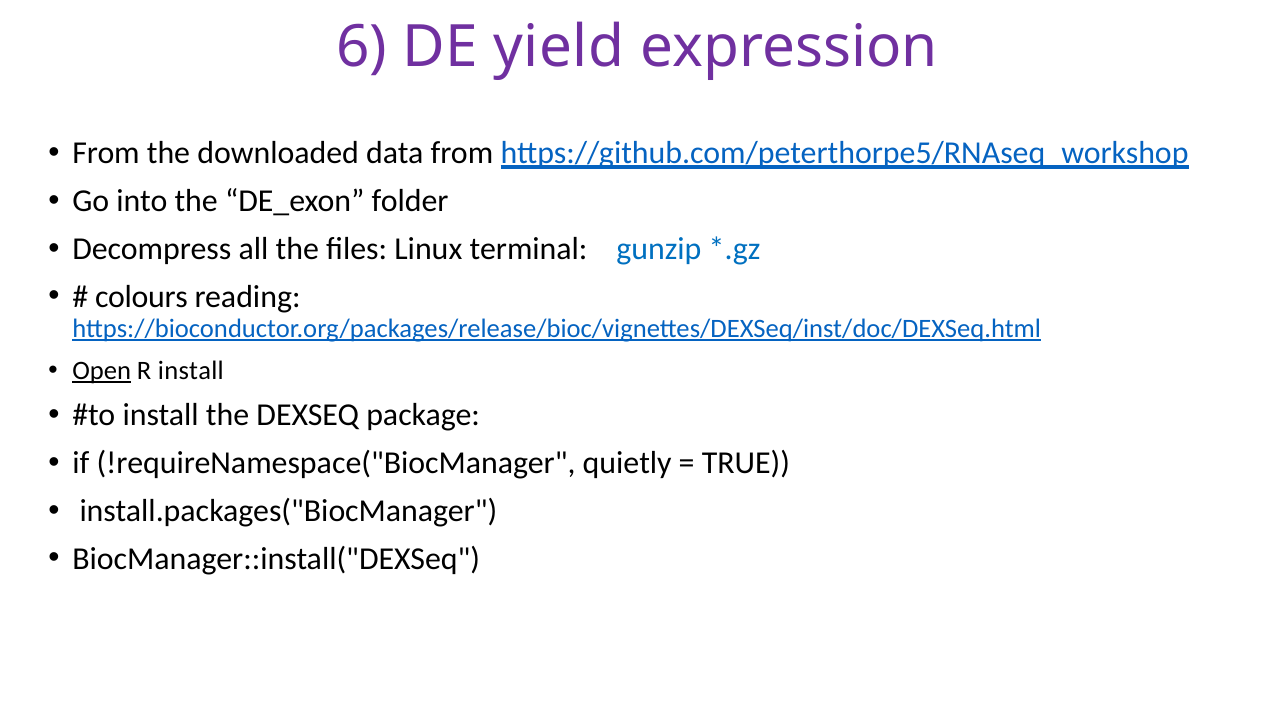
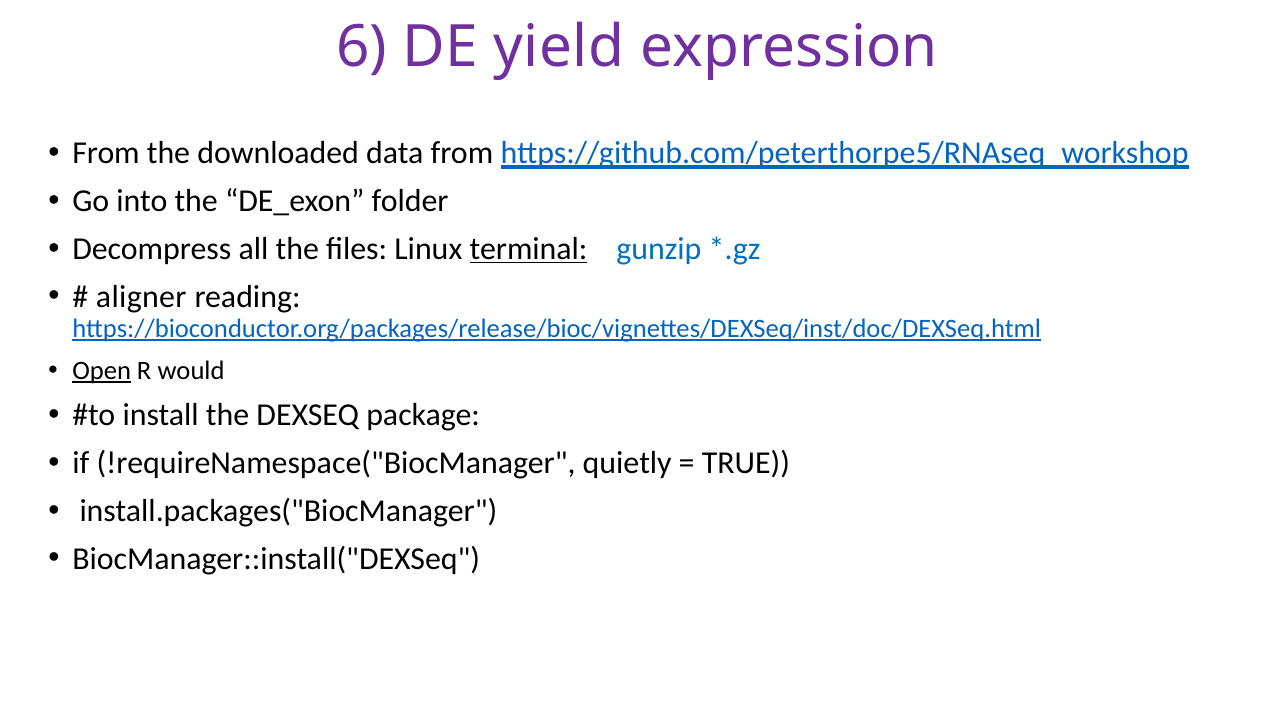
terminal underline: none -> present (529, 249)
colours: colours -> aligner (141, 297)
R install: install -> would (191, 371)
